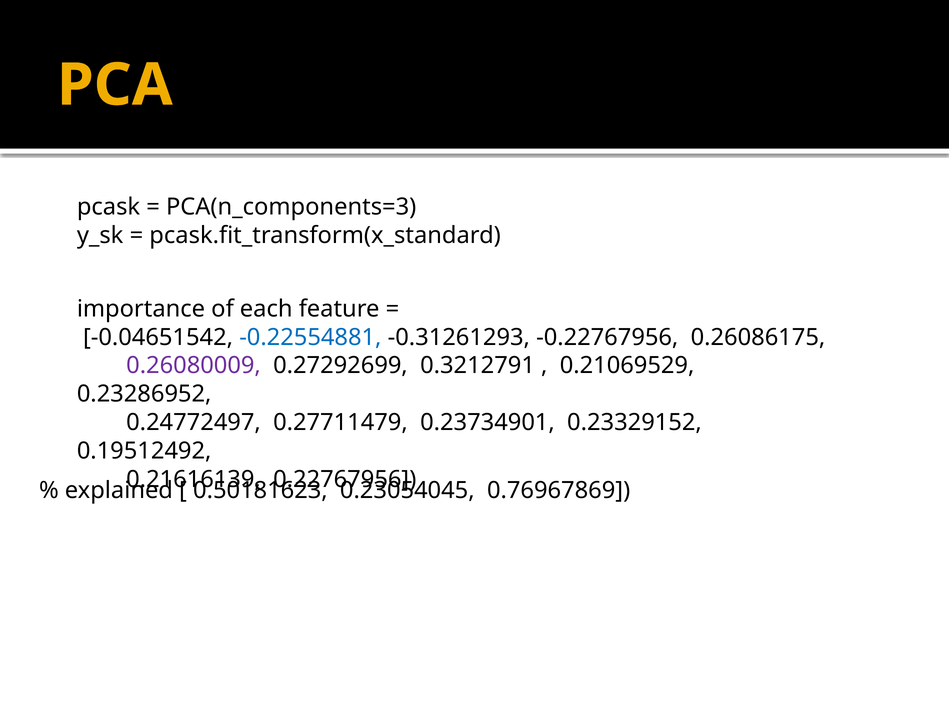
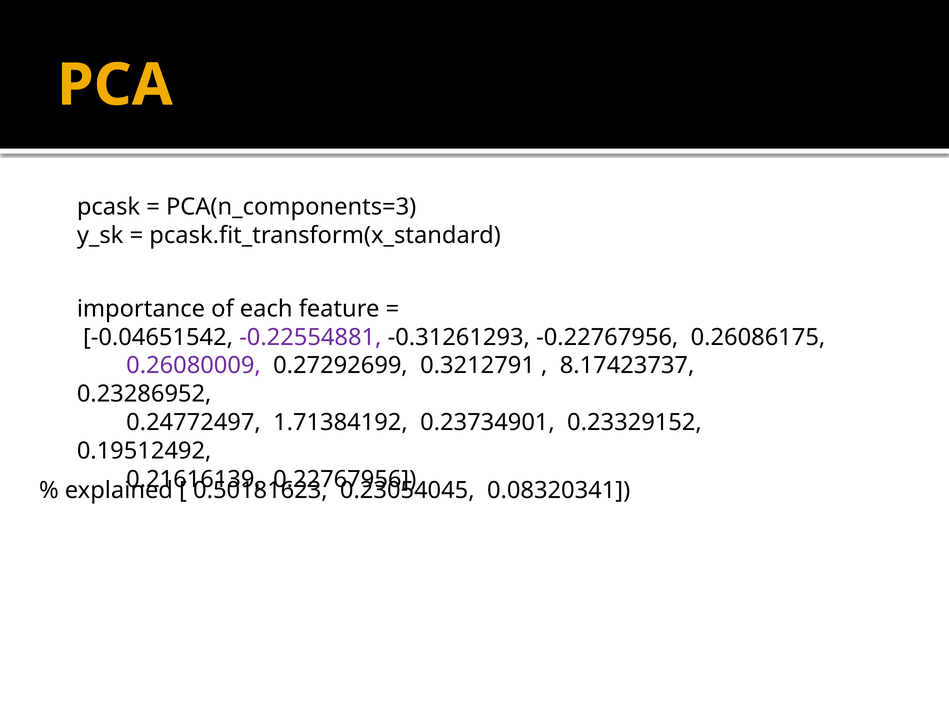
-0.22554881 colour: blue -> purple (310, 338)
0.21069529: 0.21069529 -> 8.17423737 (627, 366)
0.27711479: 0.27711479 -> 1.71384192 (340, 423)
0.76967869: 0.76967869 -> 0.08320341 (559, 491)
